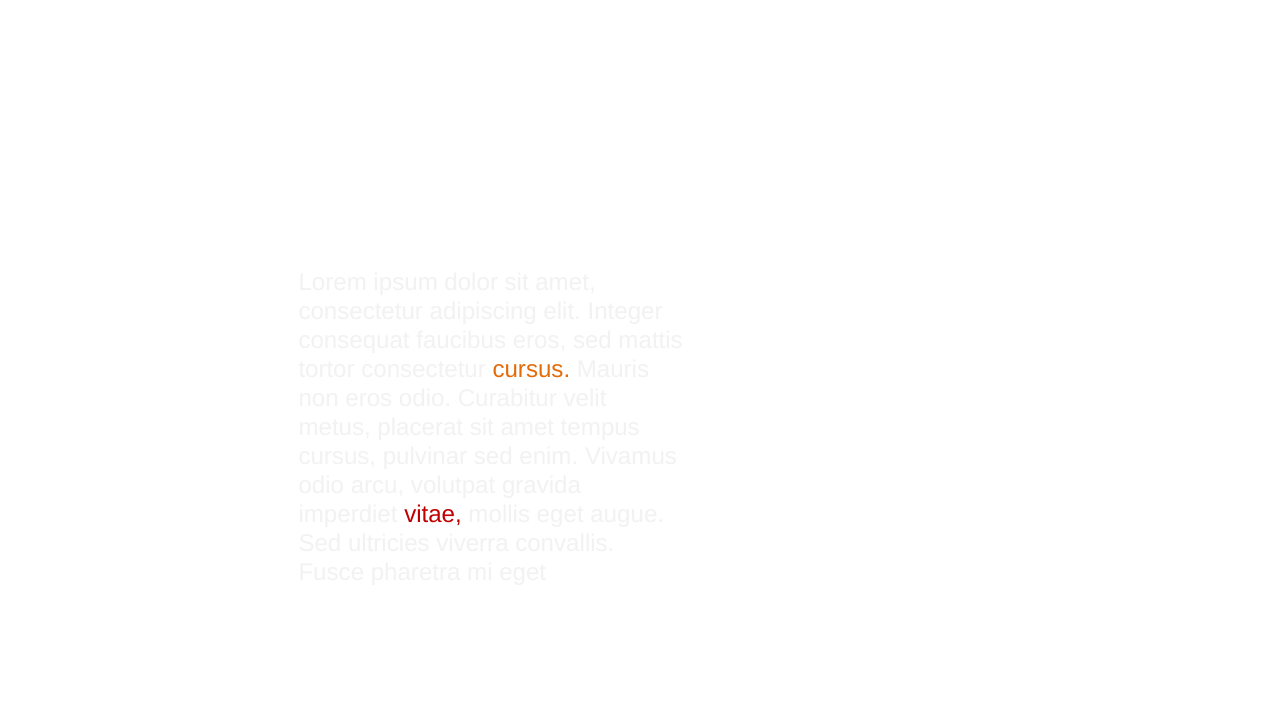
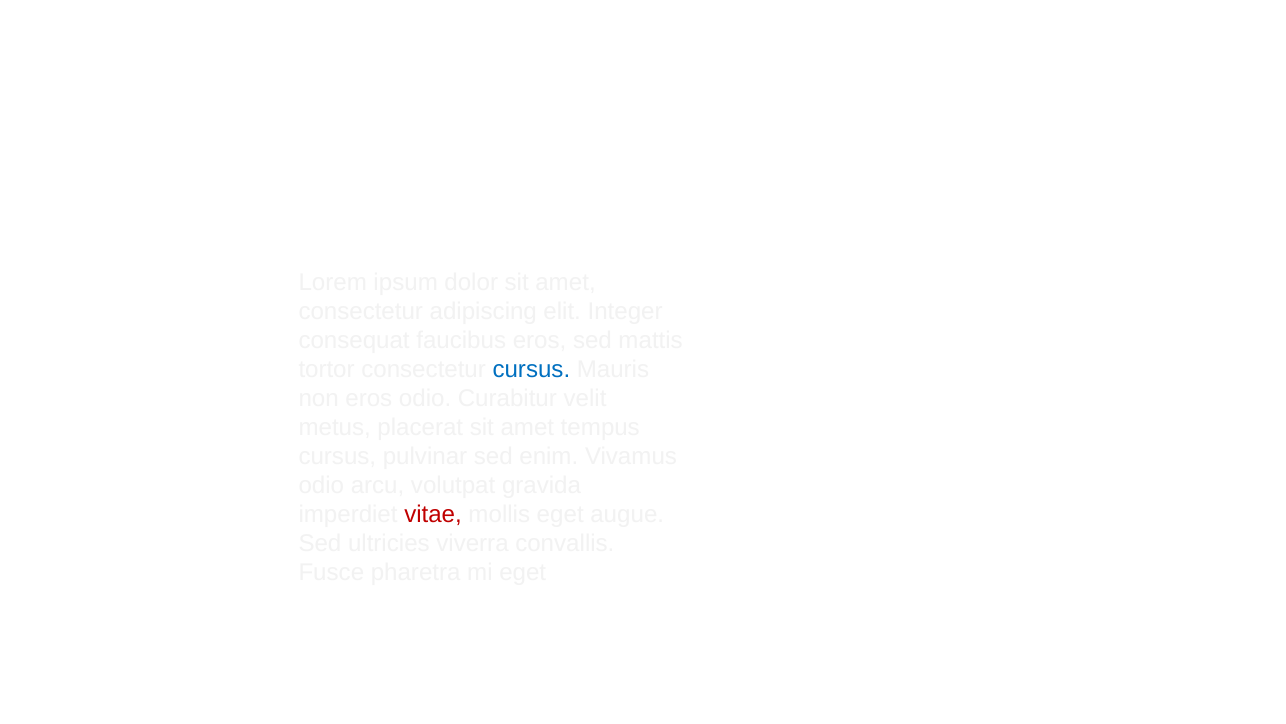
cursus colour: orange -> blue (531, 369)
